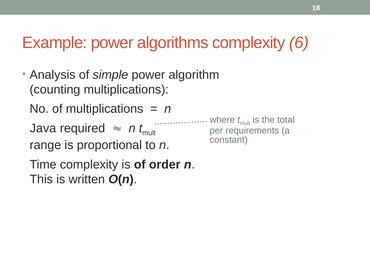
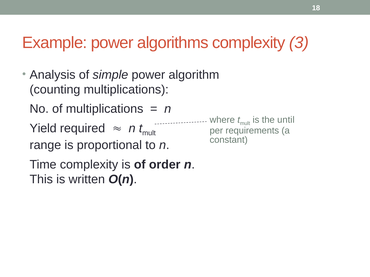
6: 6 -> 3 (299, 43)
total: total -> until (286, 120)
Java: Java -> Yield (43, 129)
